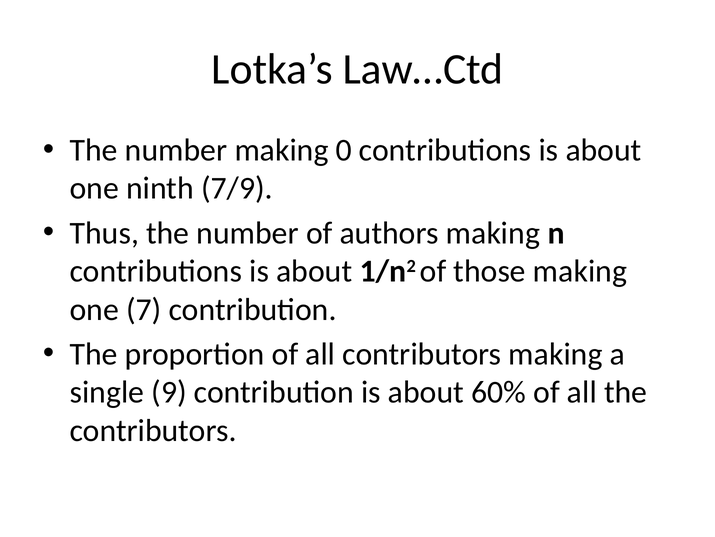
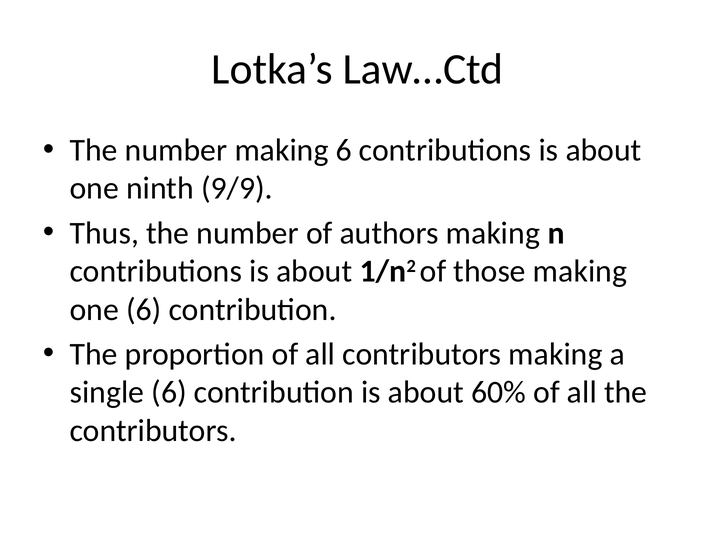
making 0: 0 -> 6 (344, 150)
7/9: 7/9 -> 9/9 (237, 188)
one 7: 7 -> 6 (144, 309)
single 9: 9 -> 6 (169, 392)
